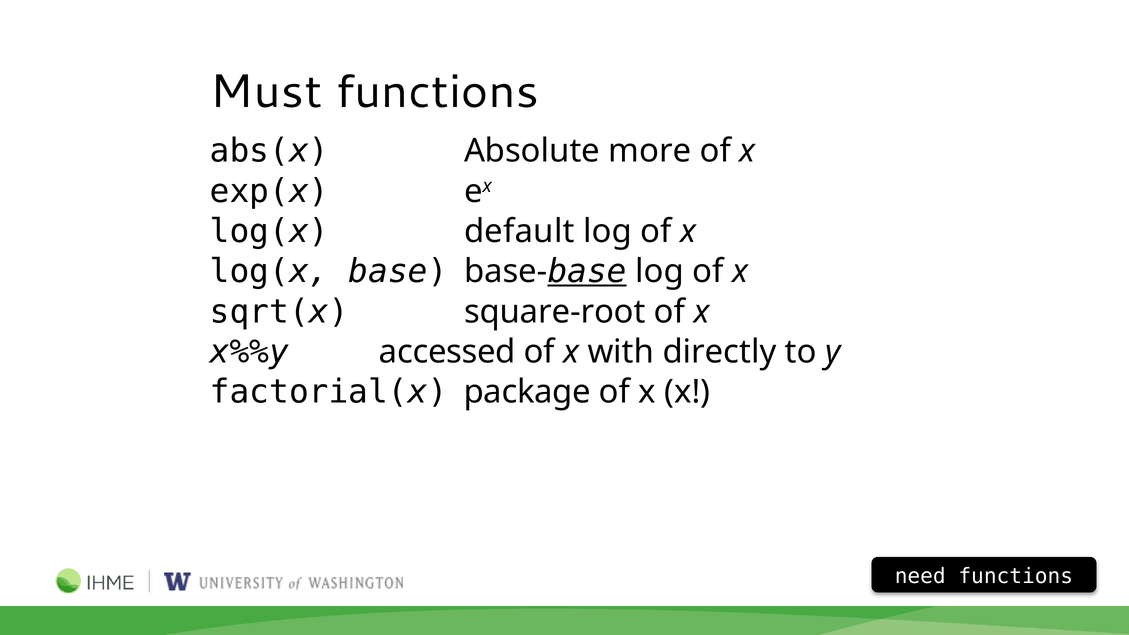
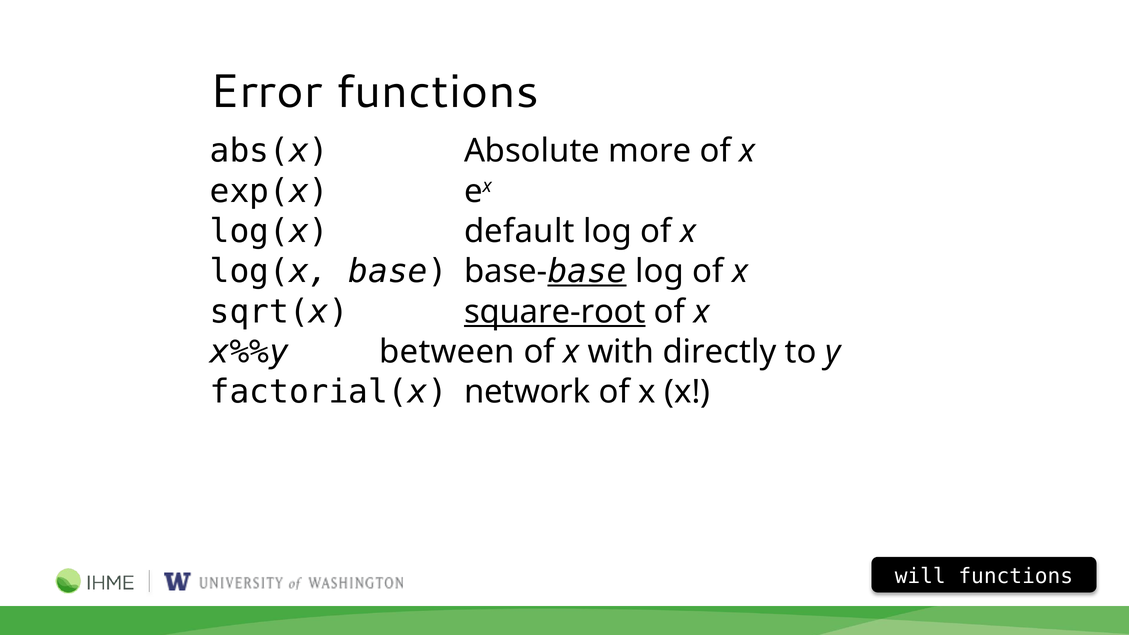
Must: Must -> Error (266, 92)
square-root underline: none -> present (555, 312)
accessed: accessed -> between (447, 352)
package: package -> network (527, 392)
need: need -> will (920, 576)
